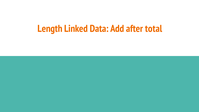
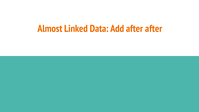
Length: Length -> Almost (50, 29)
after total: total -> after (154, 29)
